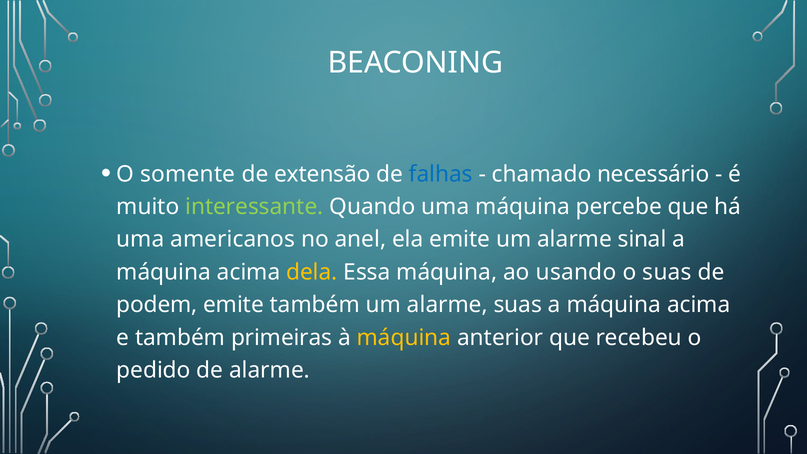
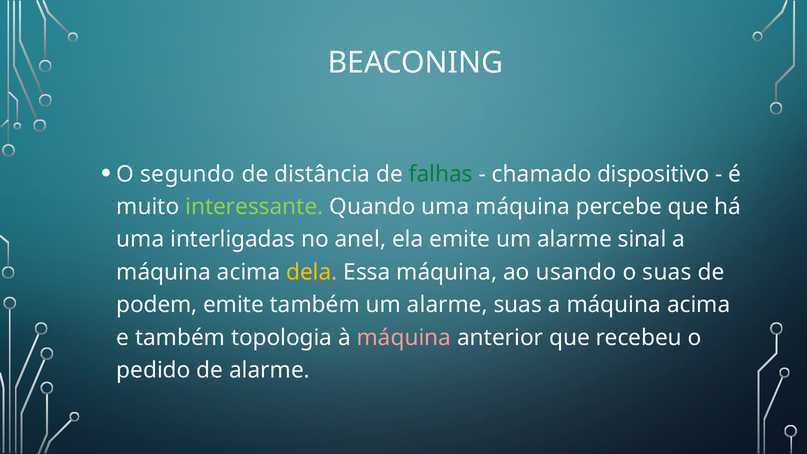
somente: somente -> segundo (188, 174)
extensão: extensão -> distância (322, 174)
falhas colour: blue -> green (441, 174)
necessário: necessário -> dispositivo (653, 174)
americanos: americanos -> interligadas (233, 239)
primeiras: primeiras -> topologia (282, 338)
máquina colour: yellow -> pink (404, 338)
